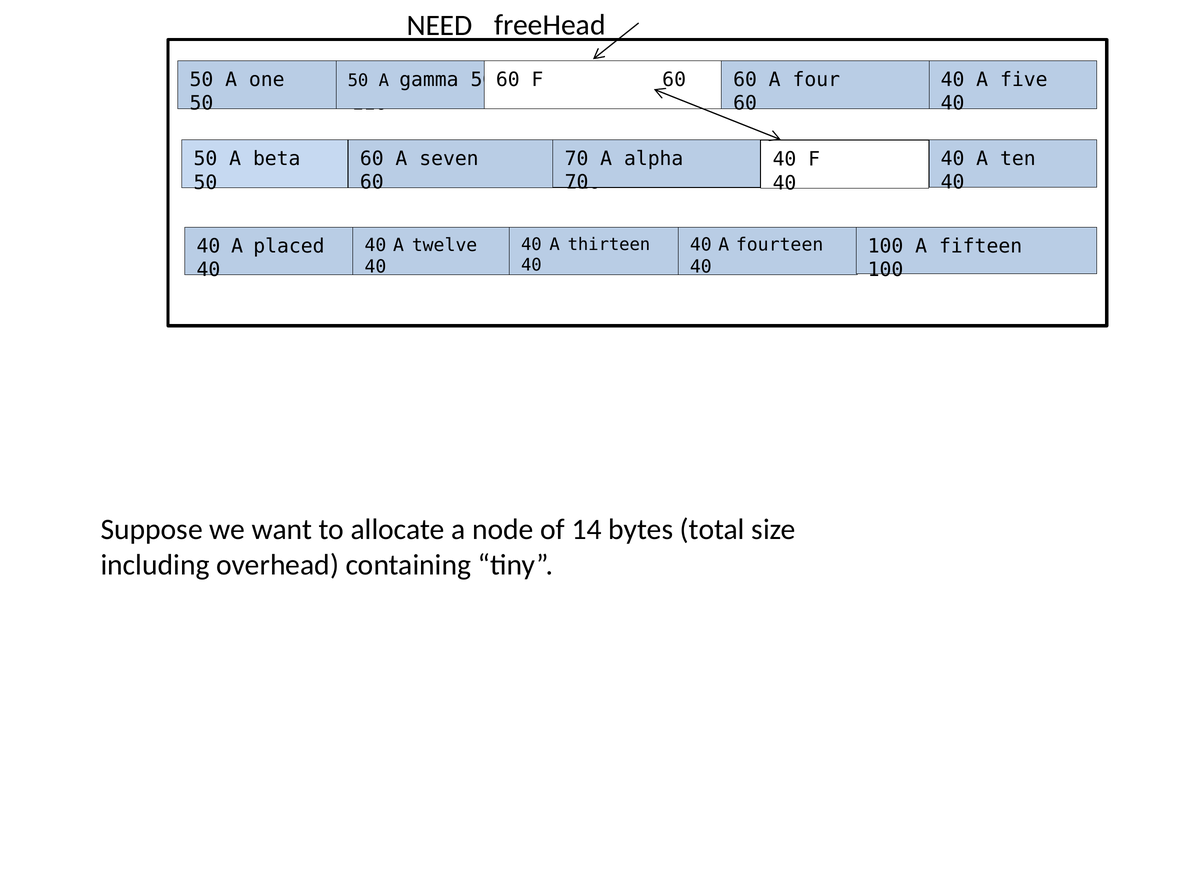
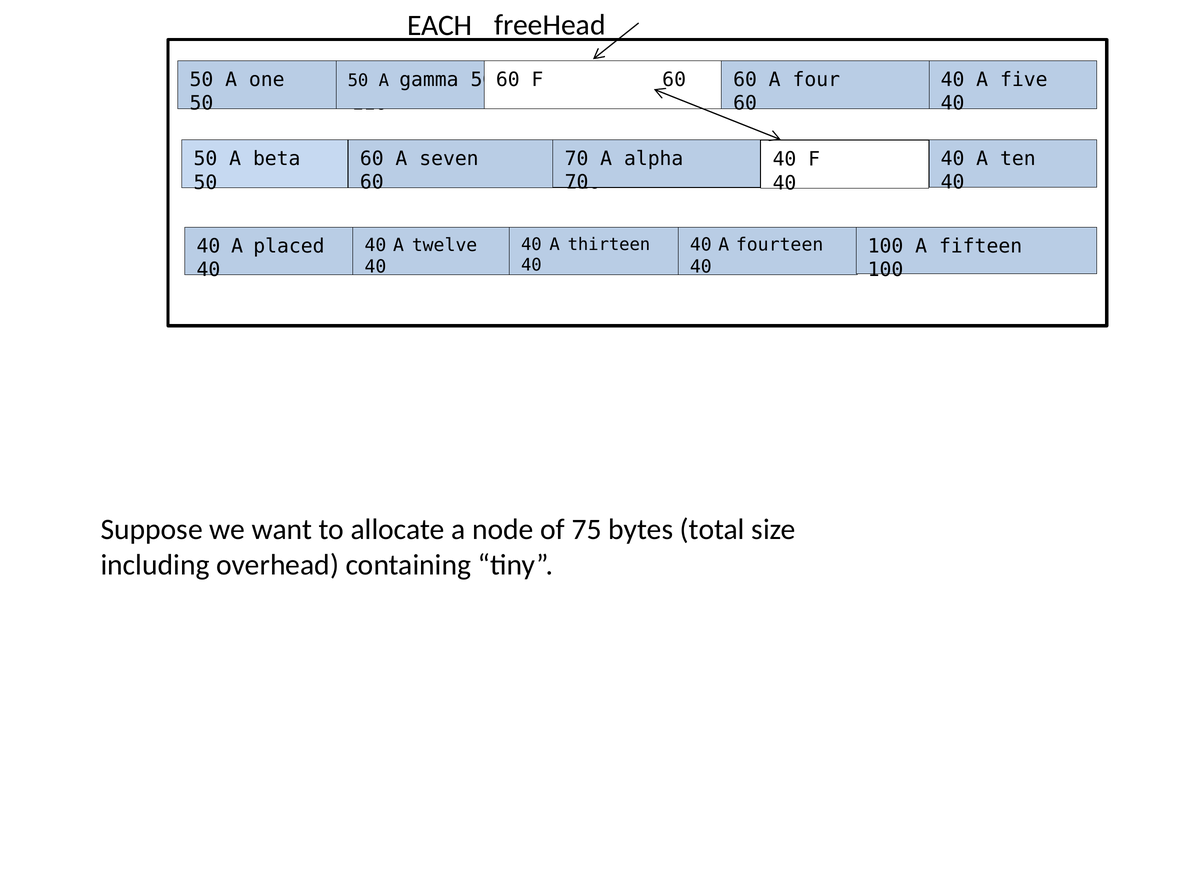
NEED: NEED -> EACH (440, 26)
14: 14 -> 75 (587, 530)
